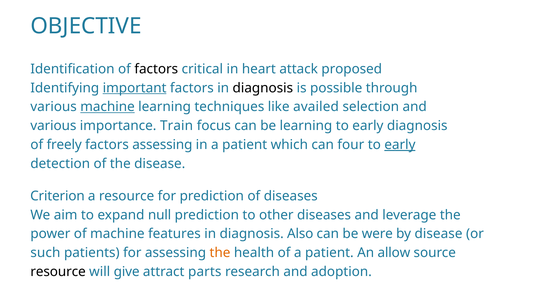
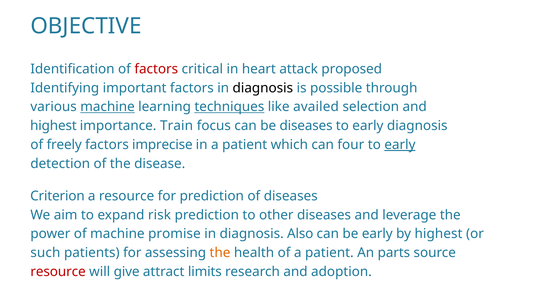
factors colour: black -> red (156, 69)
important underline: present -> none (135, 88)
techniques underline: none -> present (229, 107)
various: various -> highest (53, 126)
be learning: learning -> diseases (306, 126)
factors assessing: assessing -> imprecise (162, 145)
null: null -> risk (159, 215)
features: features -> promise (174, 234)
be were: were -> early (377, 234)
by disease: disease -> highest (438, 234)
allow: allow -> parts (394, 253)
resource colour: black -> red (58, 271)
parts: parts -> limits (205, 271)
